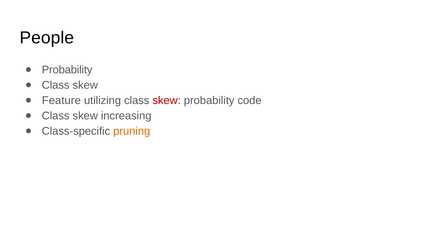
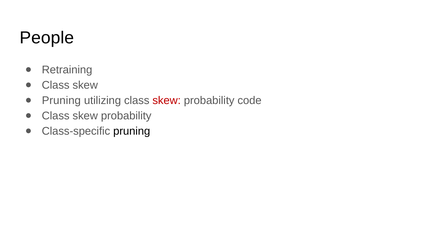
Probability: Probability -> Retraining (67, 70)
Feature: Feature -> Pruning (61, 100)
increasing: increasing -> probability (126, 116)
pruning colour: orange -> black (132, 131)
